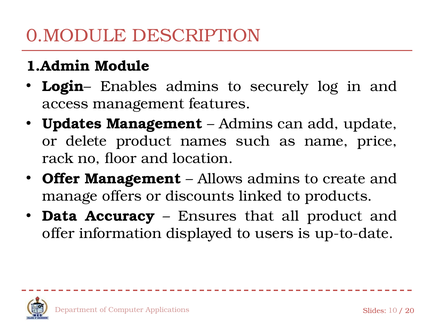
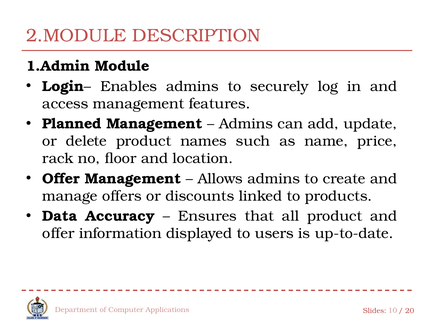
0.MODULE: 0.MODULE -> 2.MODULE (76, 36)
Updates: Updates -> Planned (72, 124)
